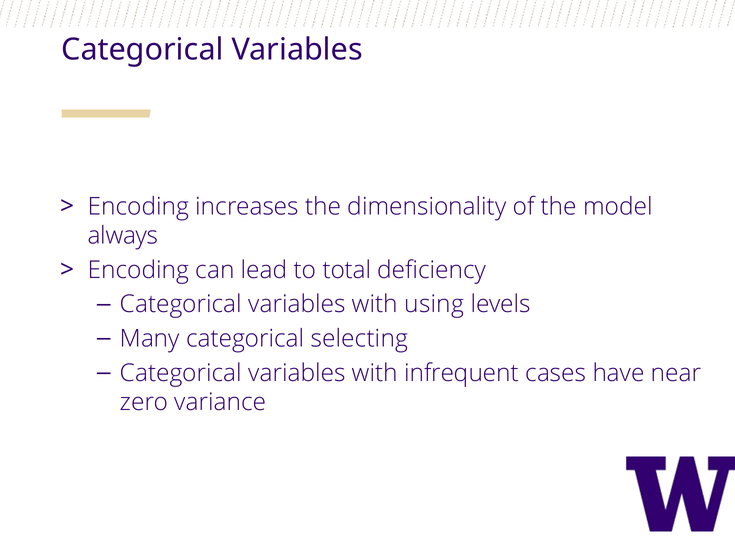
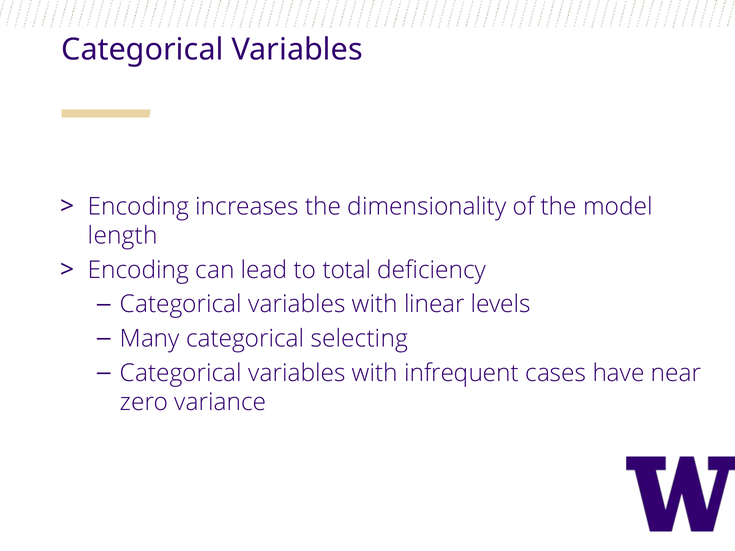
always: always -> length (123, 236)
using: using -> linear (434, 305)
